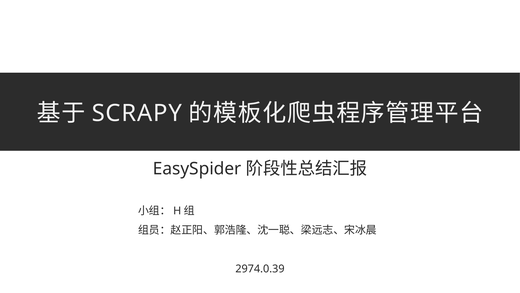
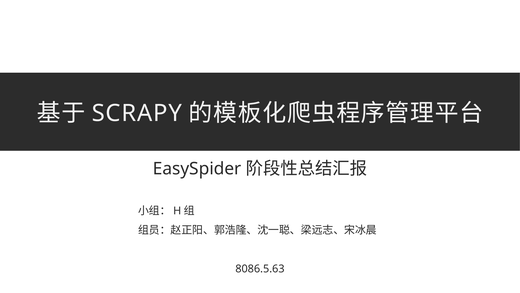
2974.0.39: 2974.0.39 -> 8086.5.63 (260, 268)
